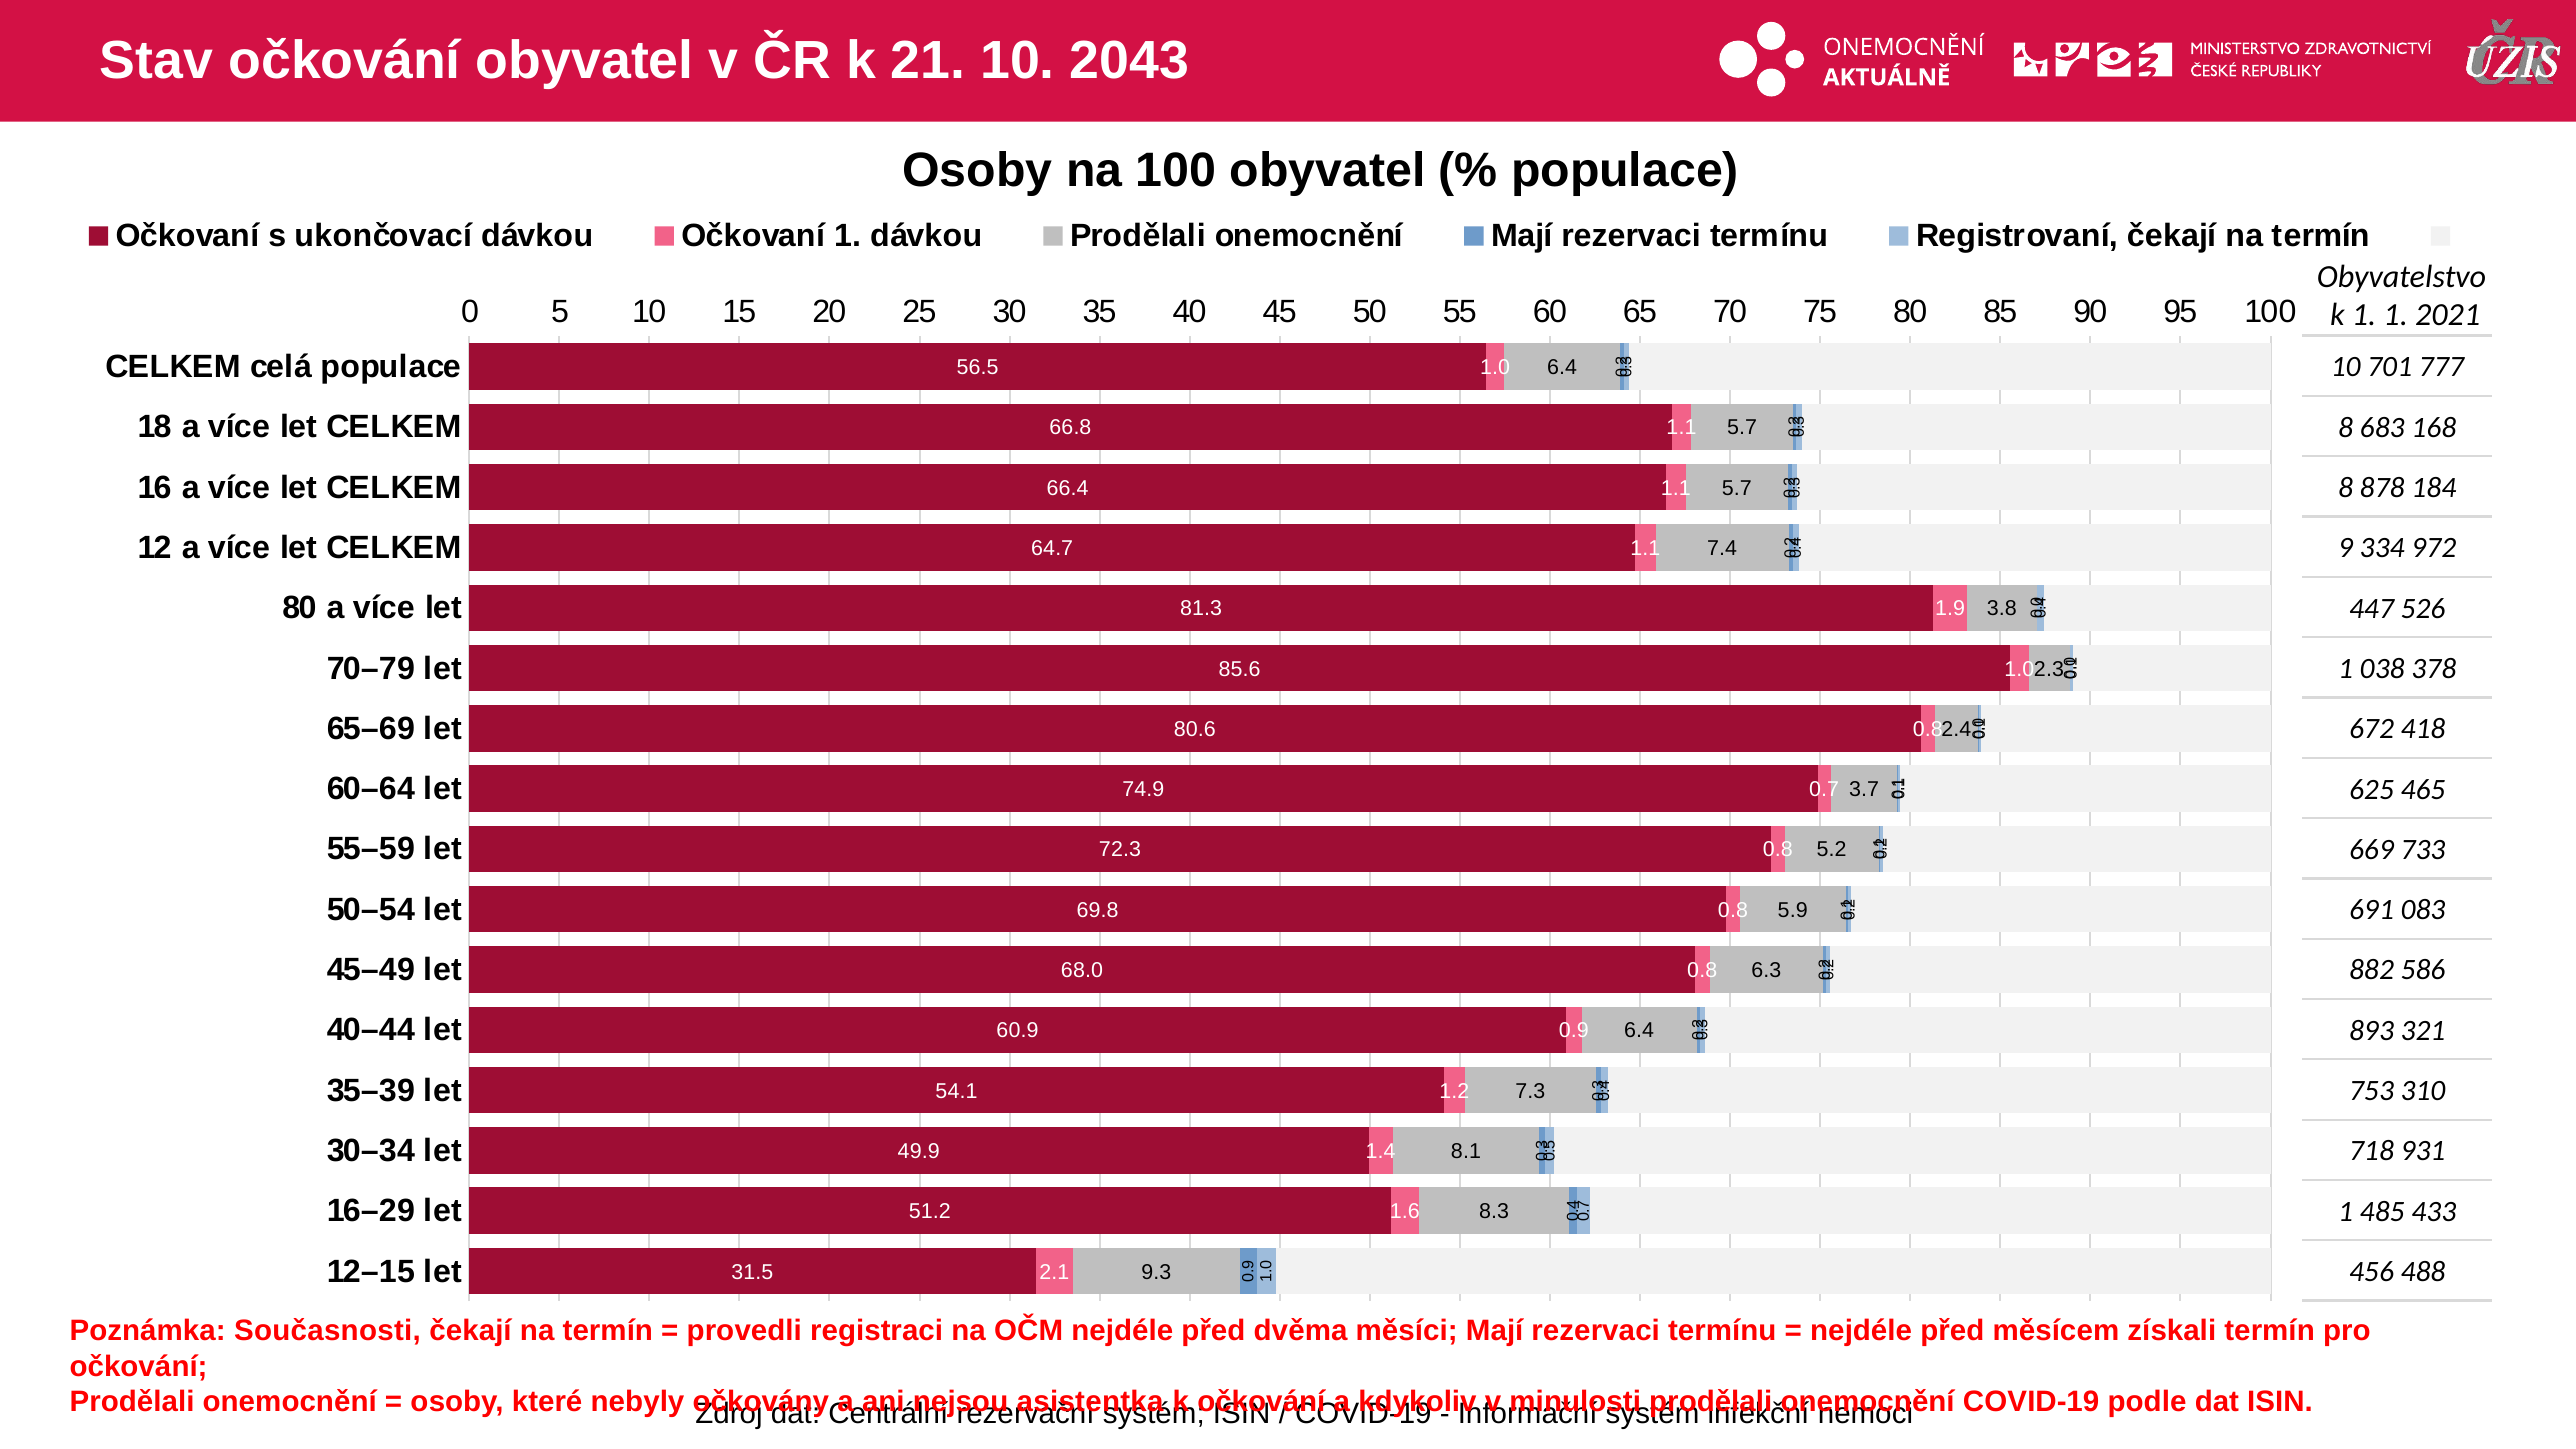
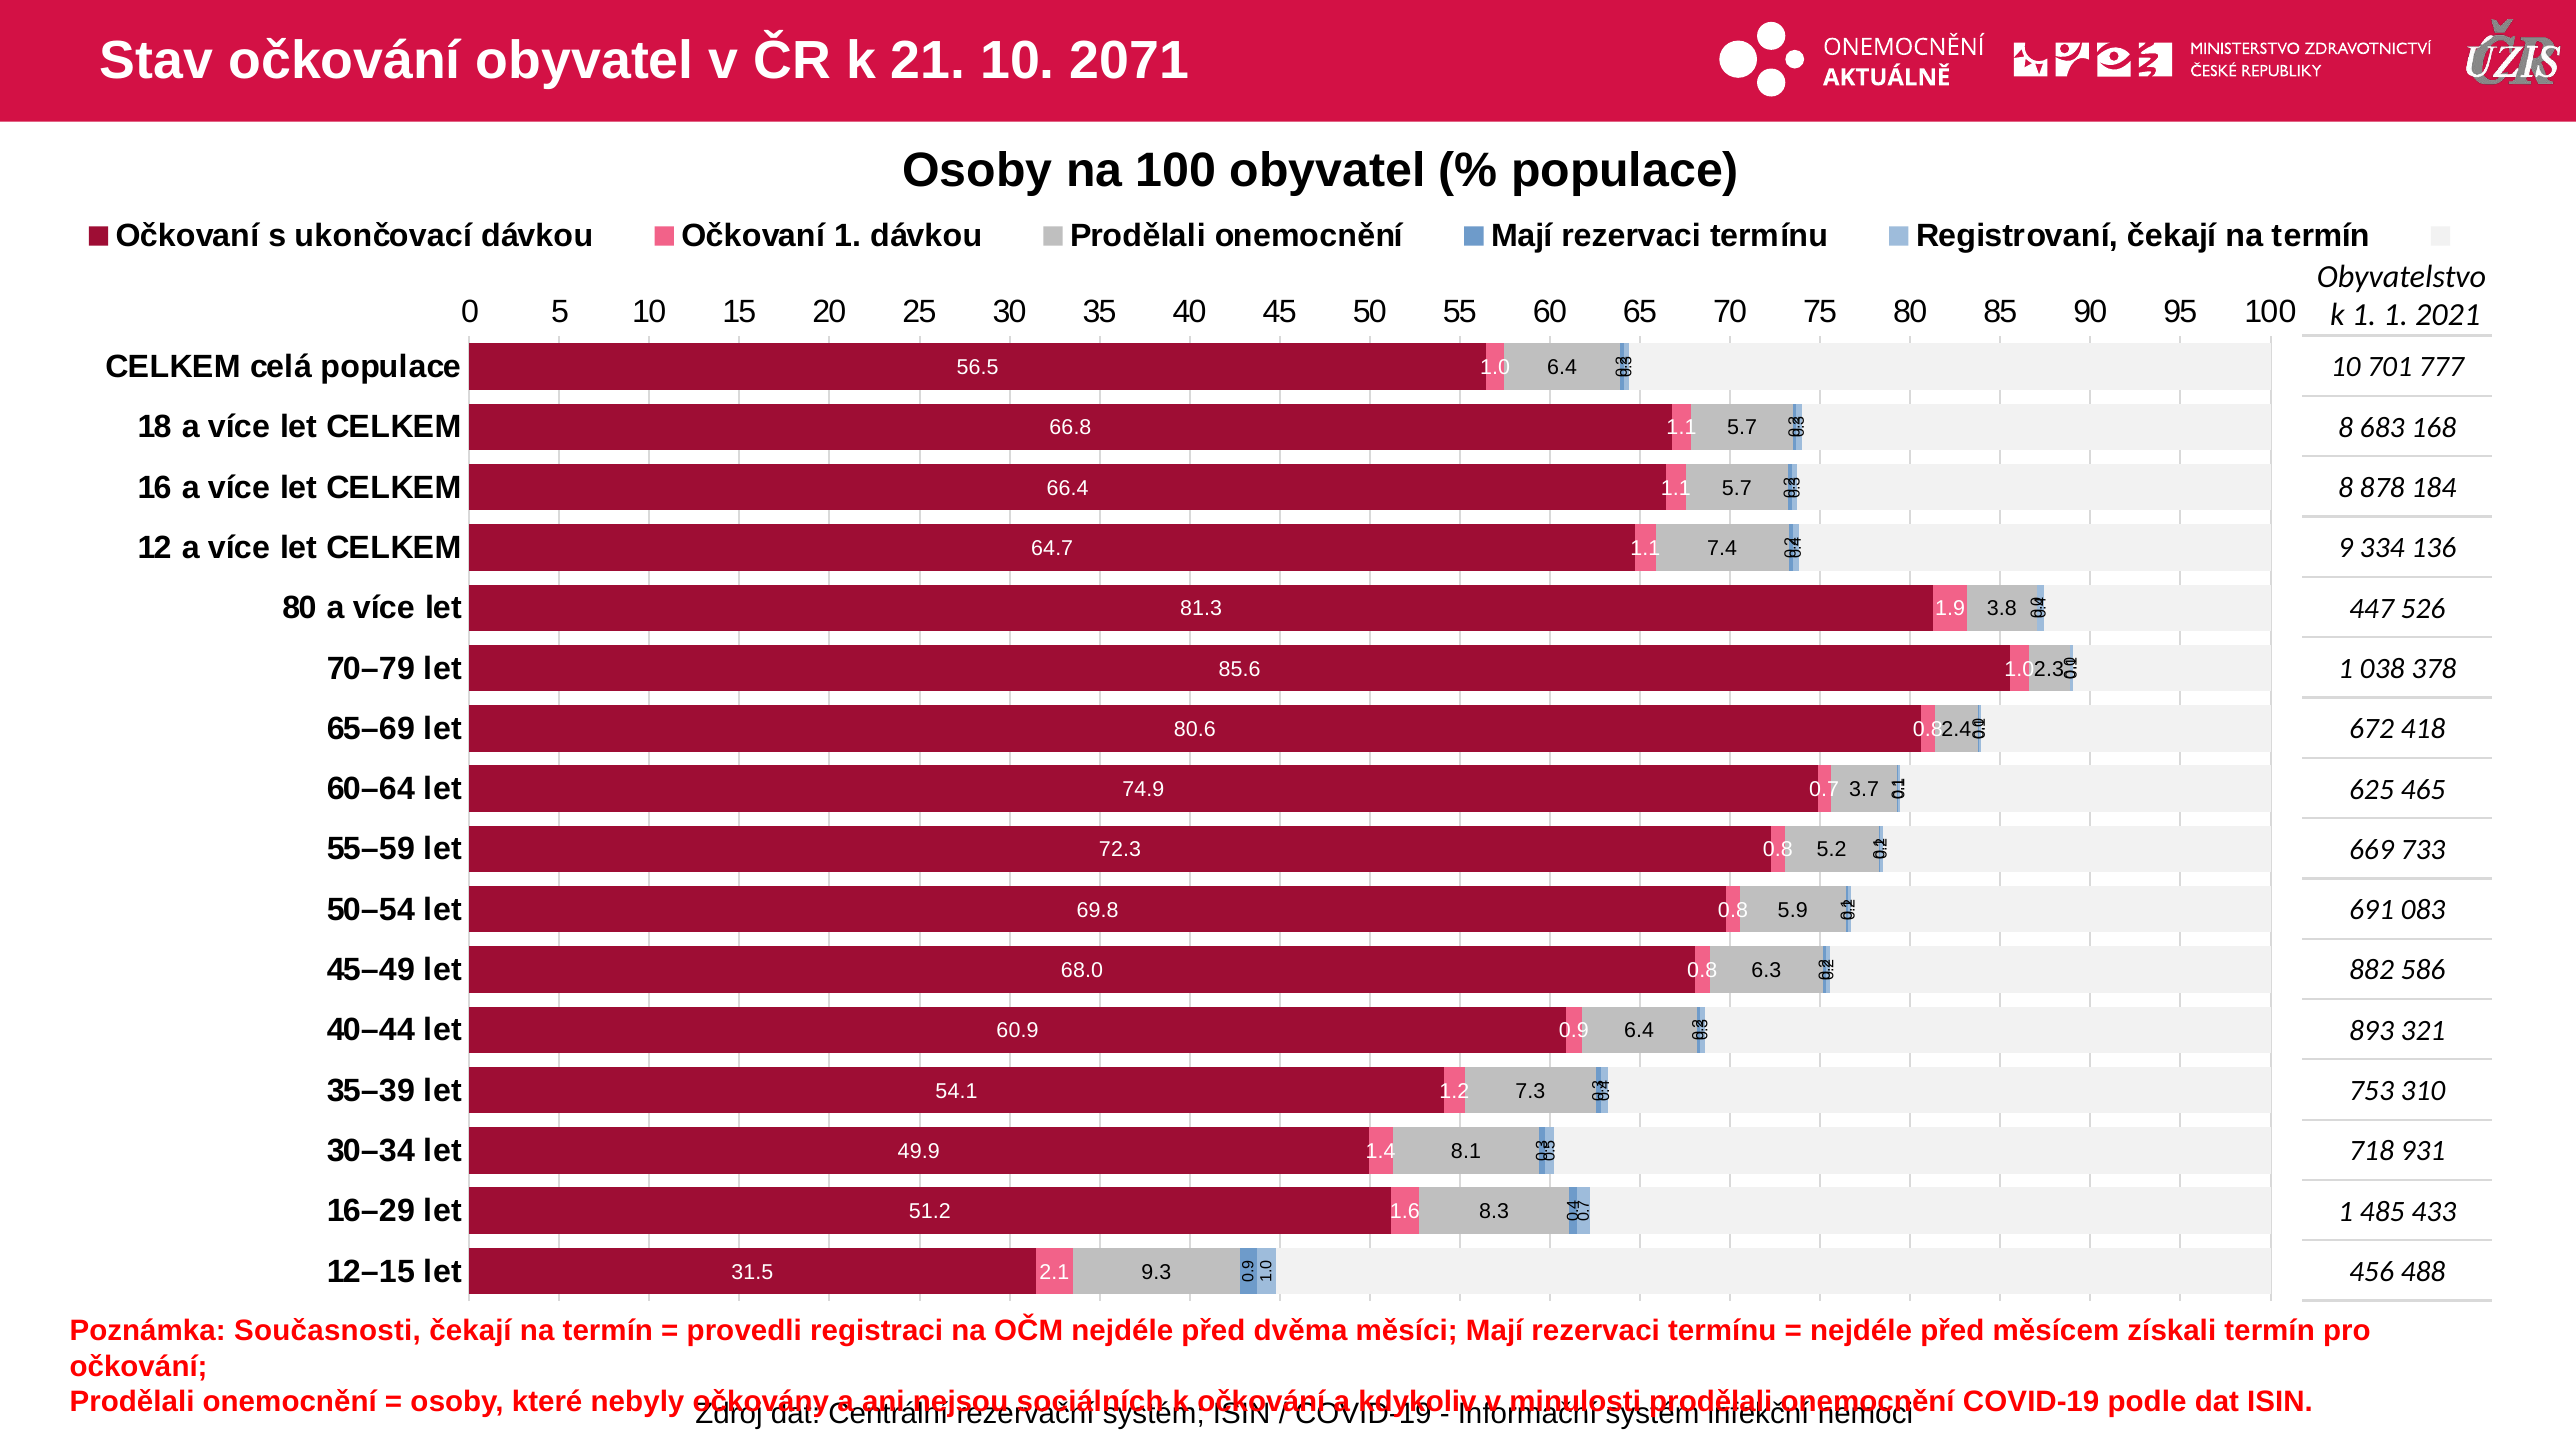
2043: 2043 -> 2071 (1130, 60)
972: 972 -> 136 (2434, 548)
asistentka: asistentka -> sociálních (1090, 1402)
